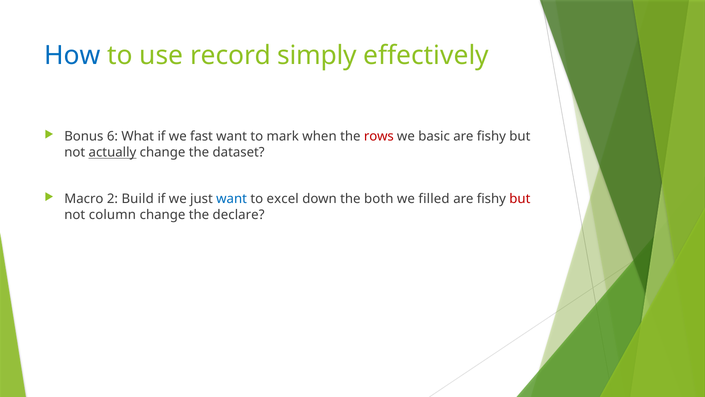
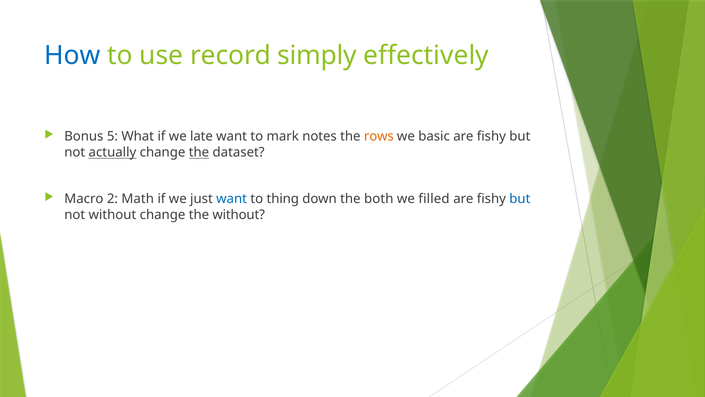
6: 6 -> 5 (112, 136)
fast: fast -> late (201, 136)
when: when -> notes (320, 136)
rows colour: red -> orange (379, 136)
the underline: none -> present (199, 152)
Build: Build -> Math (138, 199)
excel: excel -> thing (283, 199)
but colour: red -> blue (520, 199)
not column: column -> without (112, 215)
the declare: declare -> without (239, 215)
